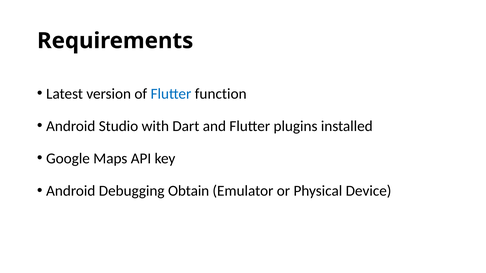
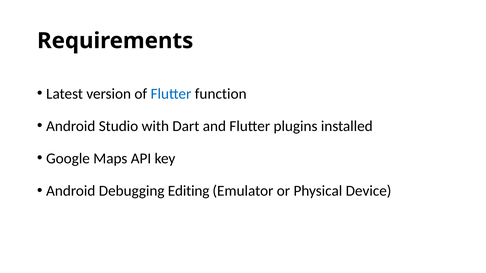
Obtain: Obtain -> Editing (189, 191)
